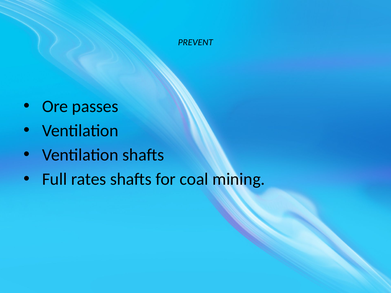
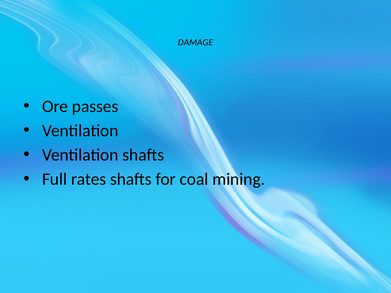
PREVENT: PREVENT -> DAMAGE (195, 42)
